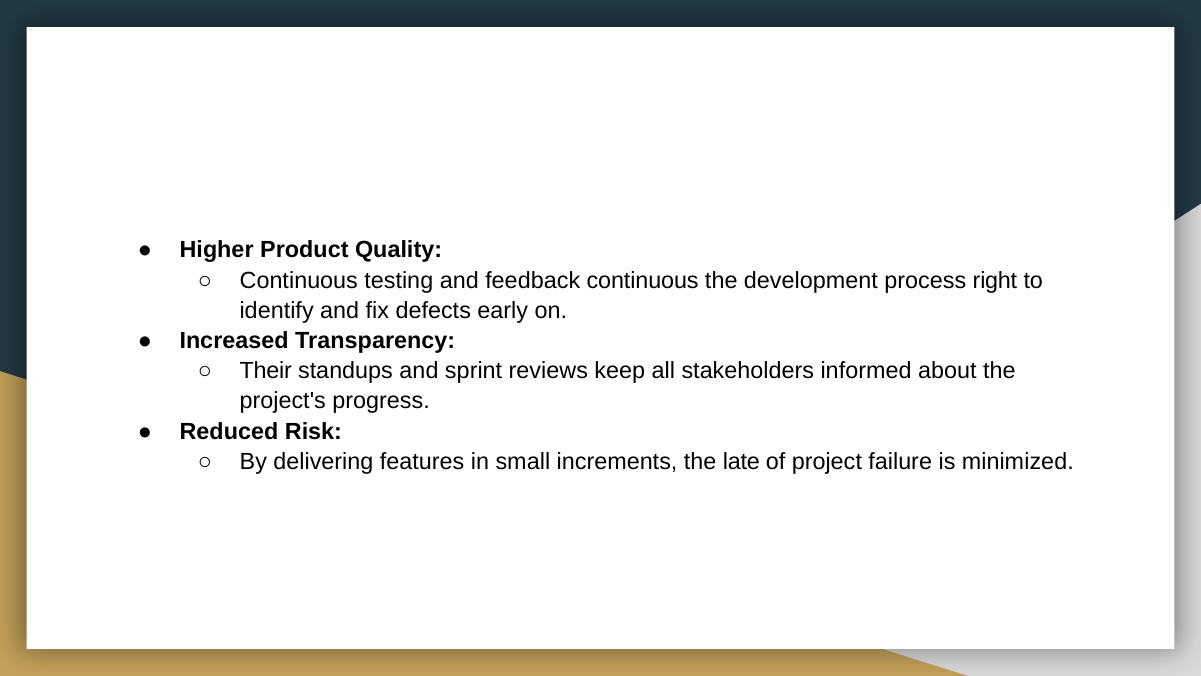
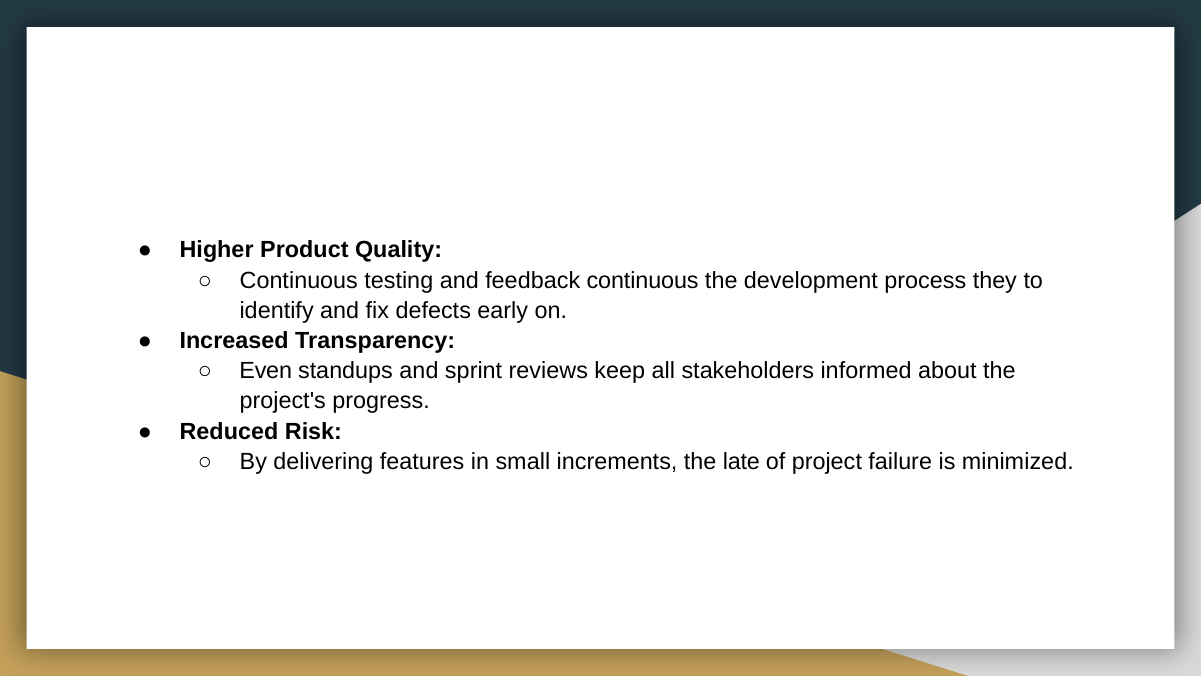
right: right -> they (995, 280)
Their: Their -> Even (266, 371)
